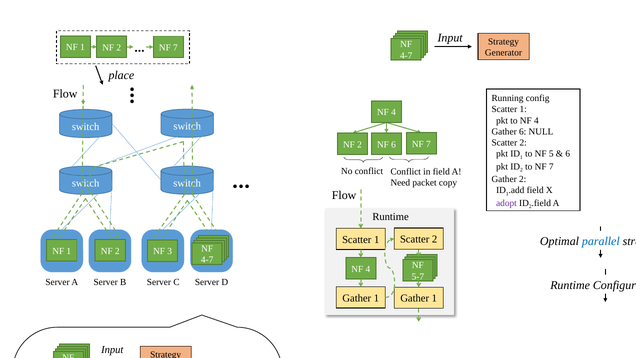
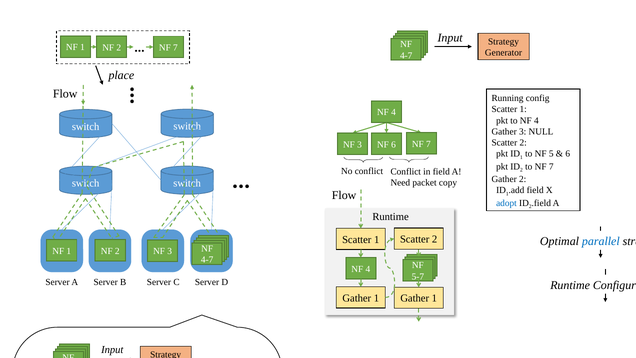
Gather 6: 6 -> 3 (523, 132)
2: 2 -> 3 (360, 144)
adopt colour: purple -> blue (506, 203)
